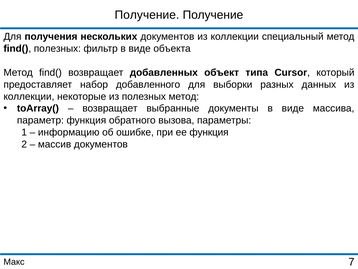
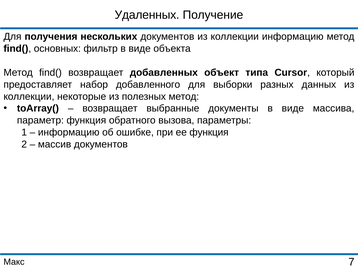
Получение: Получение -> Удаленных (147, 15)
коллекции специальный: специальный -> информацию (293, 37)
find( полезных: полезных -> основных (57, 49)
